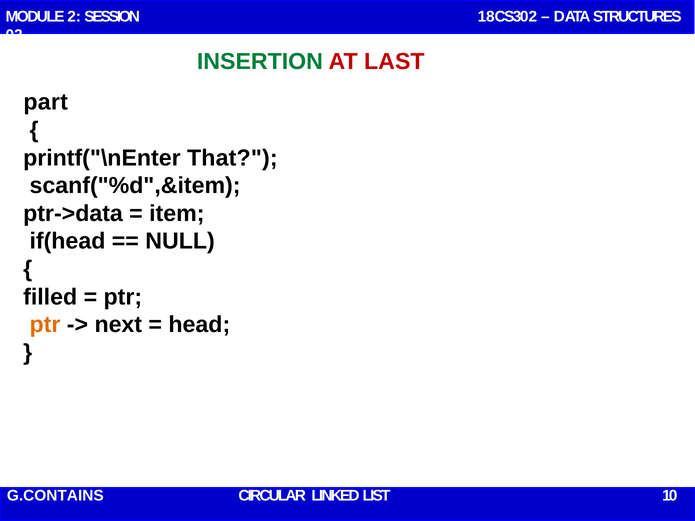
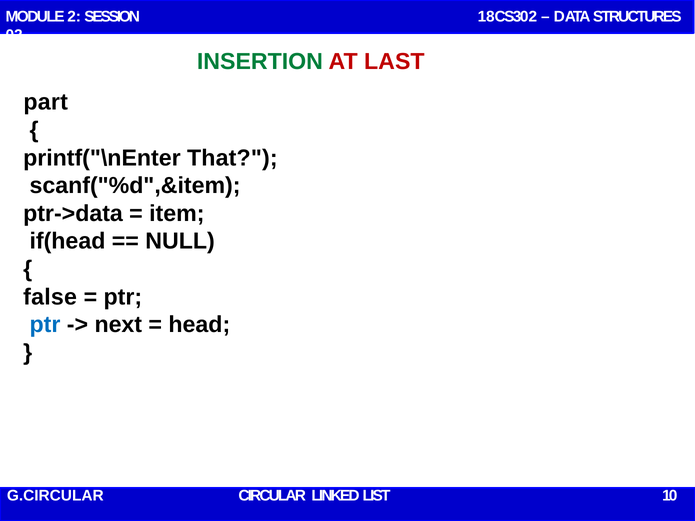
filled: filled -> false (50, 297)
ptr colour: orange -> blue (45, 325)
G.CONTAINS: G.CONTAINS -> G.CIRCULAR (55, 496)
